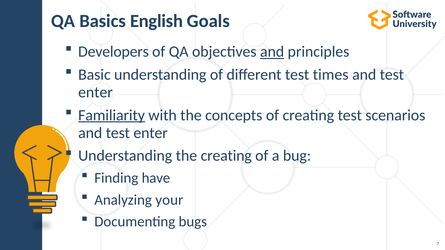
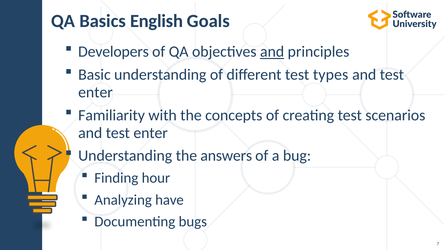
times: times -> types (331, 75)
Familiarity underline: present -> none (112, 115)
the creating: creating -> answers (226, 156)
have: have -> hour (156, 178)
your: your -> have (169, 200)
